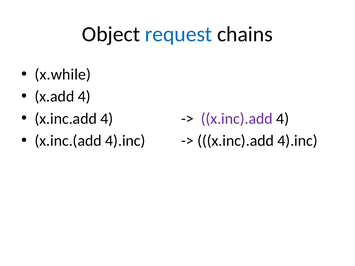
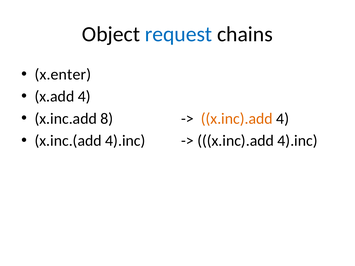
x.while: x.while -> x.enter (63, 74)
x.inc.add 4: 4 -> 8 (107, 119)
x.inc).add colour: purple -> orange (237, 119)
